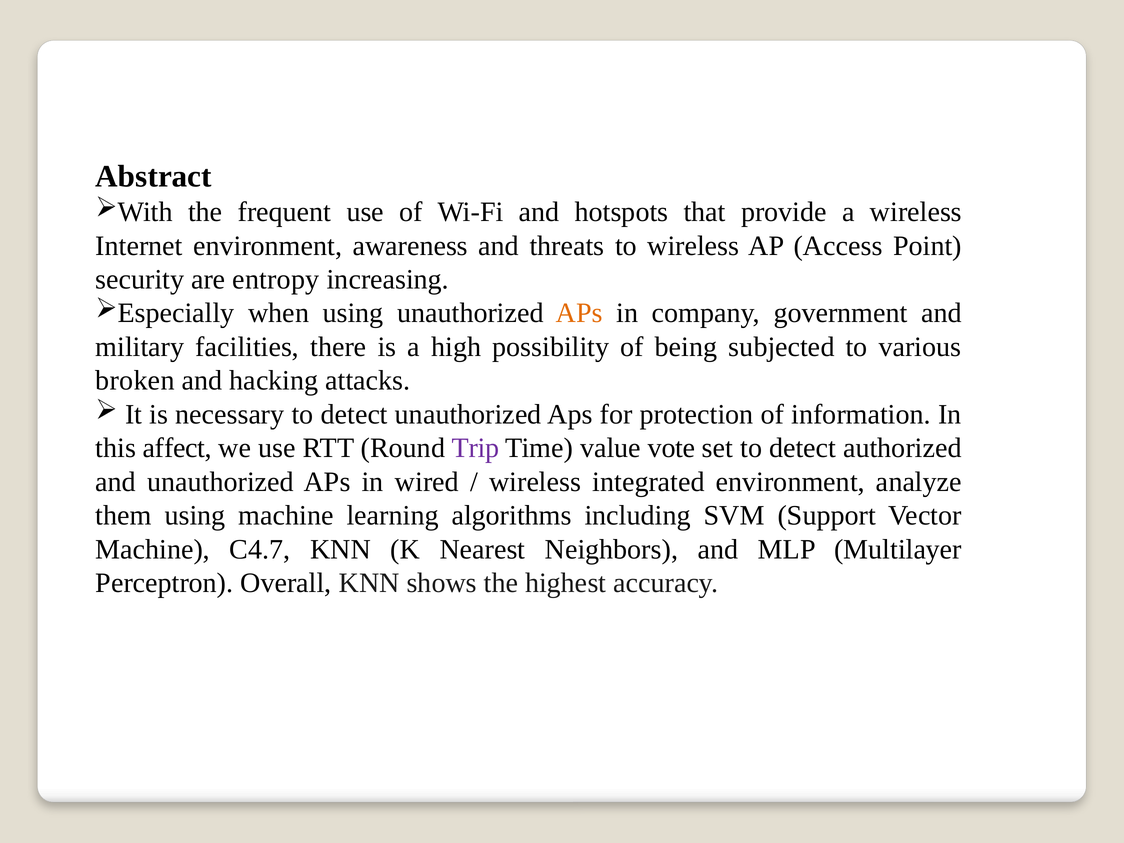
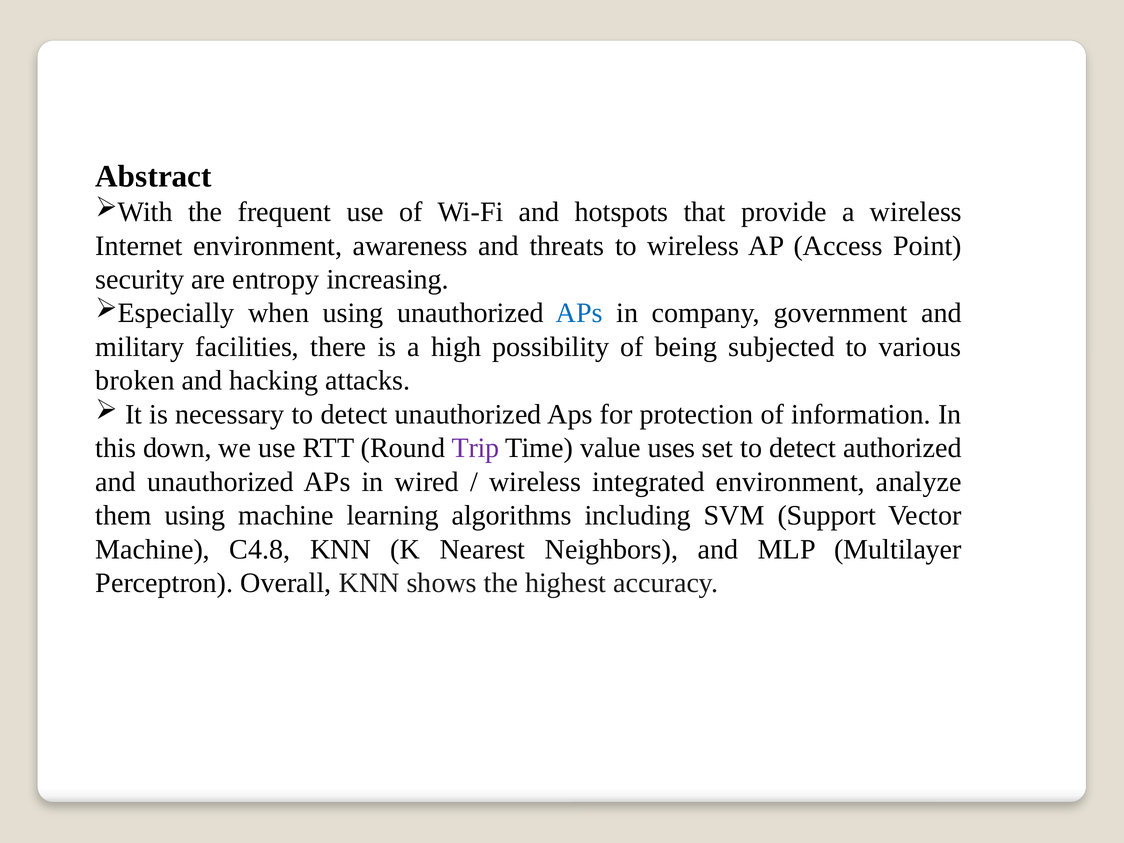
APs colour: orange -> blue (579, 313)
affect: affect -> down (177, 448)
vote: vote -> uses (672, 448)
C4.7: C4.7 -> C4.8 (260, 549)
